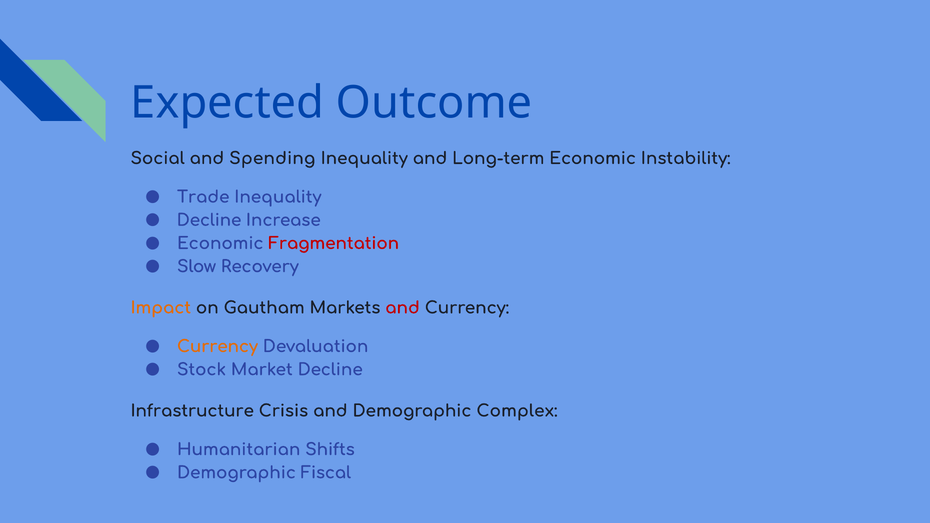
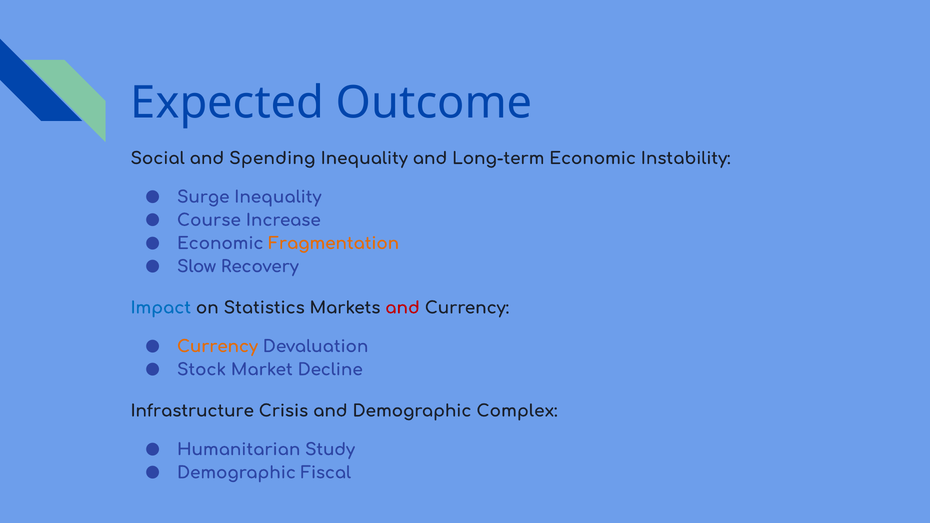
Trade: Trade -> Surge (203, 197)
Decline: Decline -> Course (209, 220)
Fragmentation colour: red -> orange (334, 244)
Impact colour: orange -> blue (161, 308)
Gautham: Gautham -> Statistics (264, 308)
Shifts: Shifts -> Study (330, 450)
